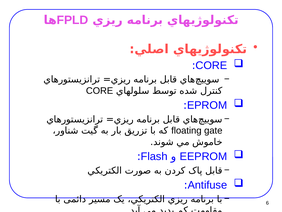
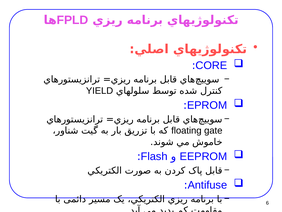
CORE: CORE -> YIELD (100, 91)
